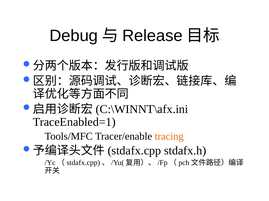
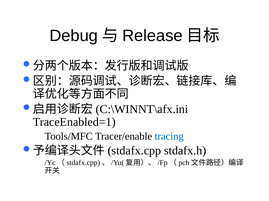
tracing colour: orange -> blue (169, 137)
